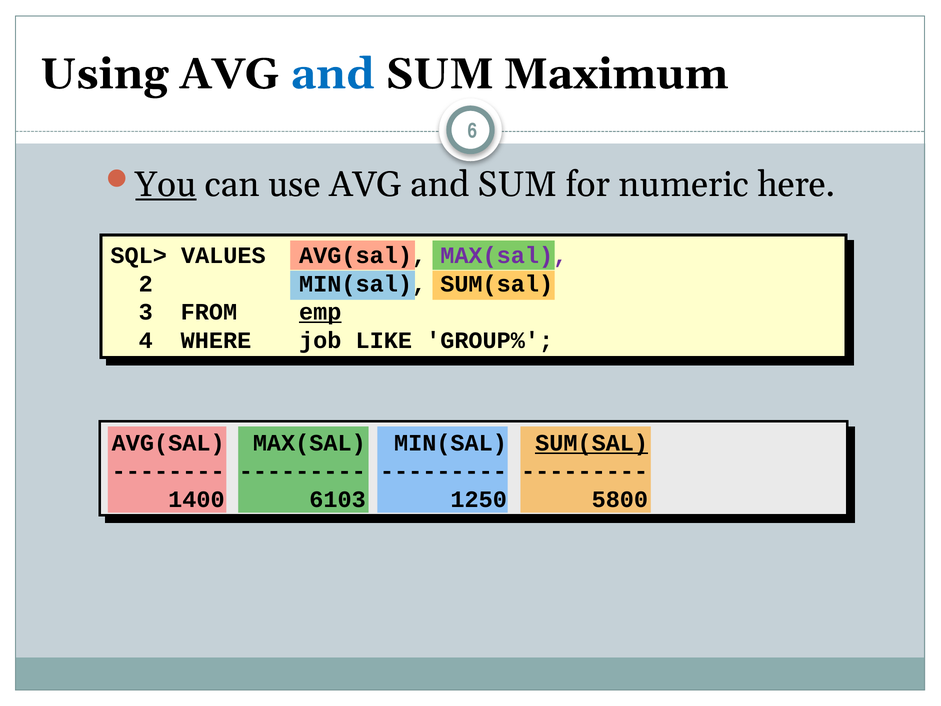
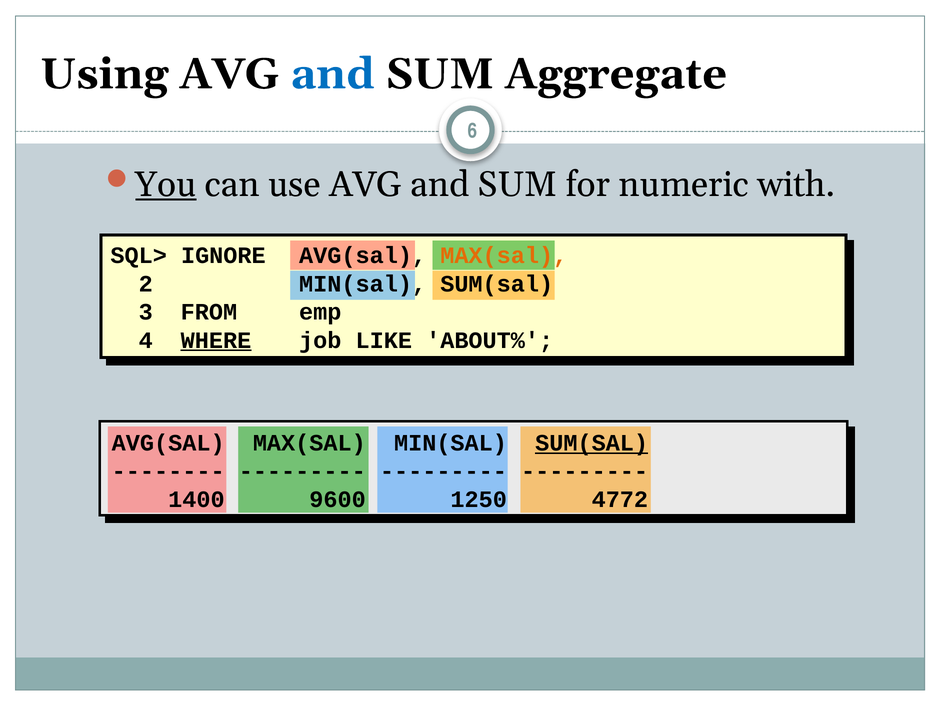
Maximum: Maximum -> Aggregate (616, 74)
here: here -> with (796, 184)
VALUES: VALUES -> IGNORE (223, 255)
MAX(sal colour: purple -> orange (504, 255)
emp underline: present -> none (320, 312)
WHERE underline: none -> present (216, 340)
GROUP%: GROUP% -> ABOUT% (490, 340)
6103: 6103 -> 9600 (338, 499)
5800: 5800 -> 4772 (620, 499)
